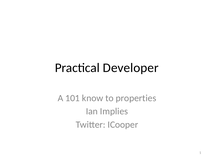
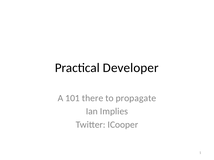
know: know -> there (93, 98)
properties: properties -> propagate (136, 98)
